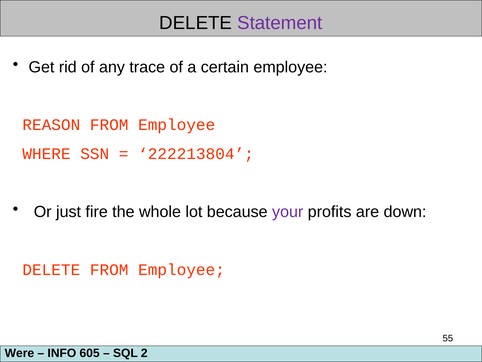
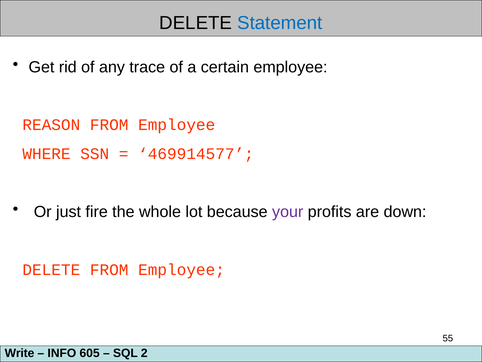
Statement colour: purple -> blue (280, 23)
222213804: 222213804 -> 469914577 (196, 154)
Were: Were -> Write (19, 353)
